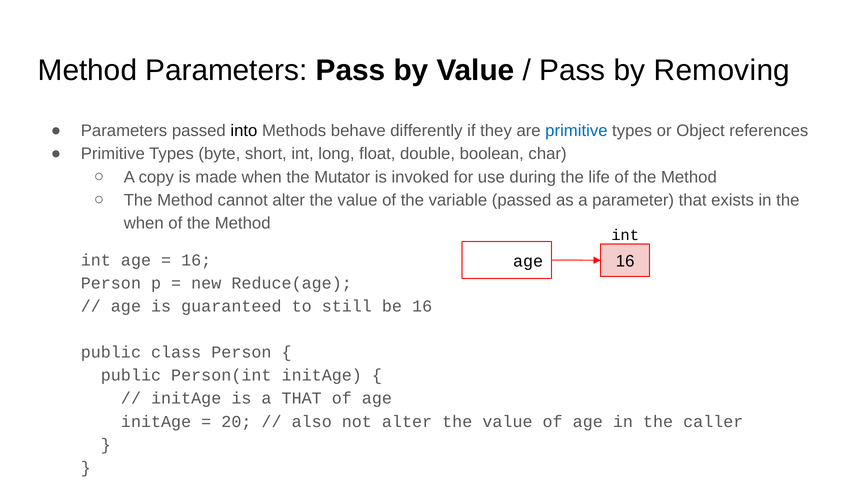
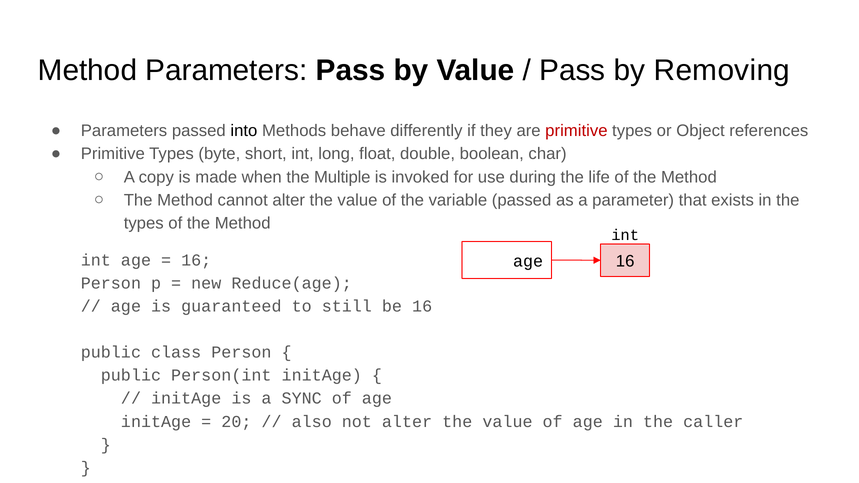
primitive colour: blue -> red (576, 131)
Mutator: Mutator -> Multiple (342, 177)
when: when -> types (144, 223)
a THAT: THAT -> SYNC (302, 399)
